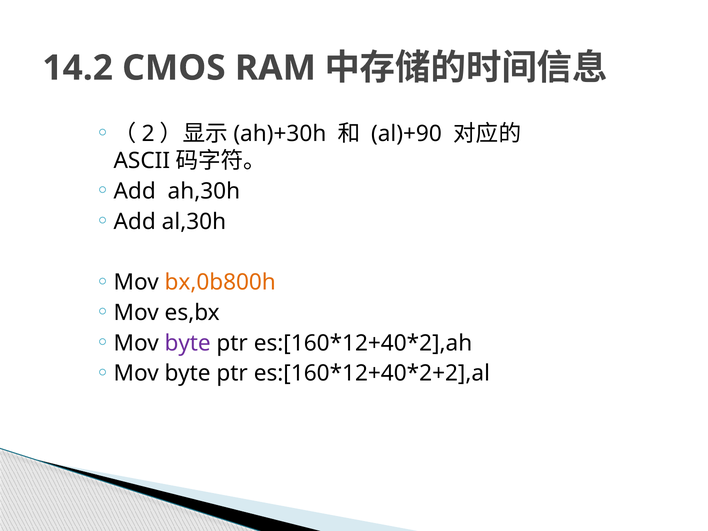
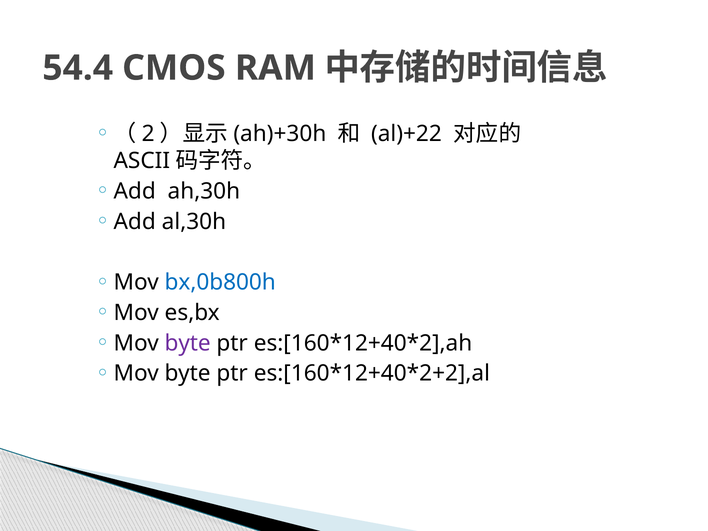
14.2: 14.2 -> 54.4 (78, 68)
al)+90: al)+90 -> al)+22 (406, 134)
bx,0b800h colour: orange -> blue (220, 282)
